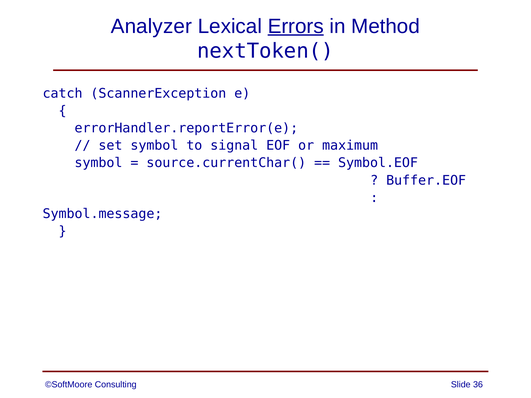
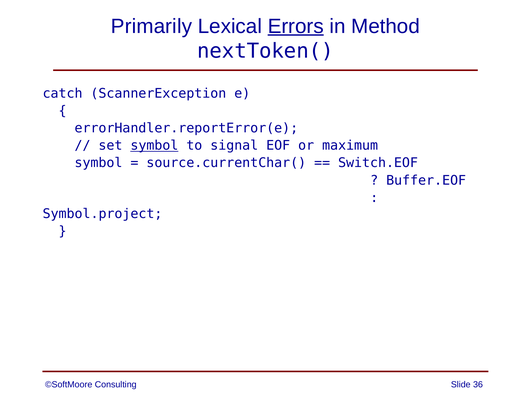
Analyzer: Analyzer -> Primarily (151, 26)
symbol underline: none -> present (154, 146)
Symbol.EOF: Symbol.EOF -> Switch.EOF (378, 163)
Symbol.message: Symbol.message -> Symbol.project (103, 214)
